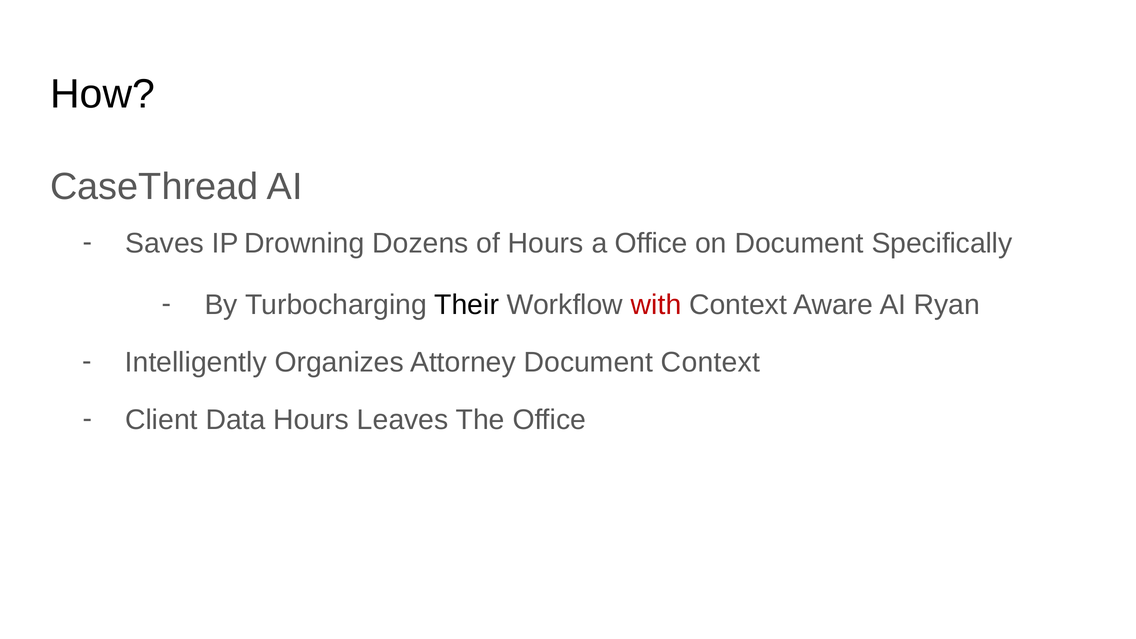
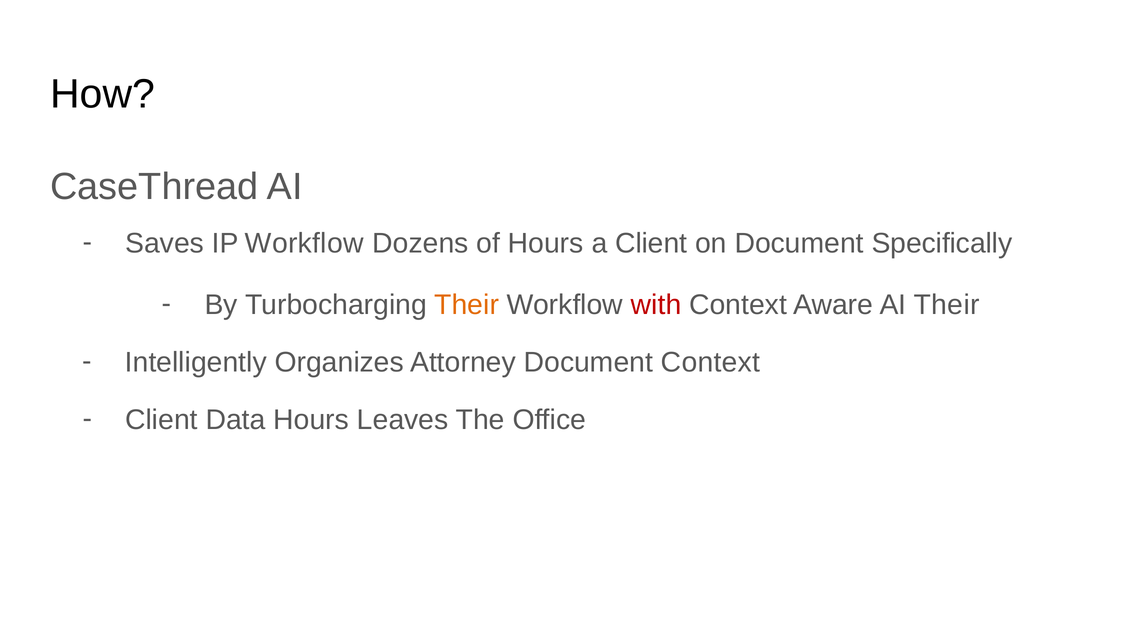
IP Drowning: Drowning -> Workflow (304, 243)
a Office: Office -> Client (651, 243)
Their colour: black -> orange (467, 305)
AI Ryan: Ryan -> Their (947, 305)
